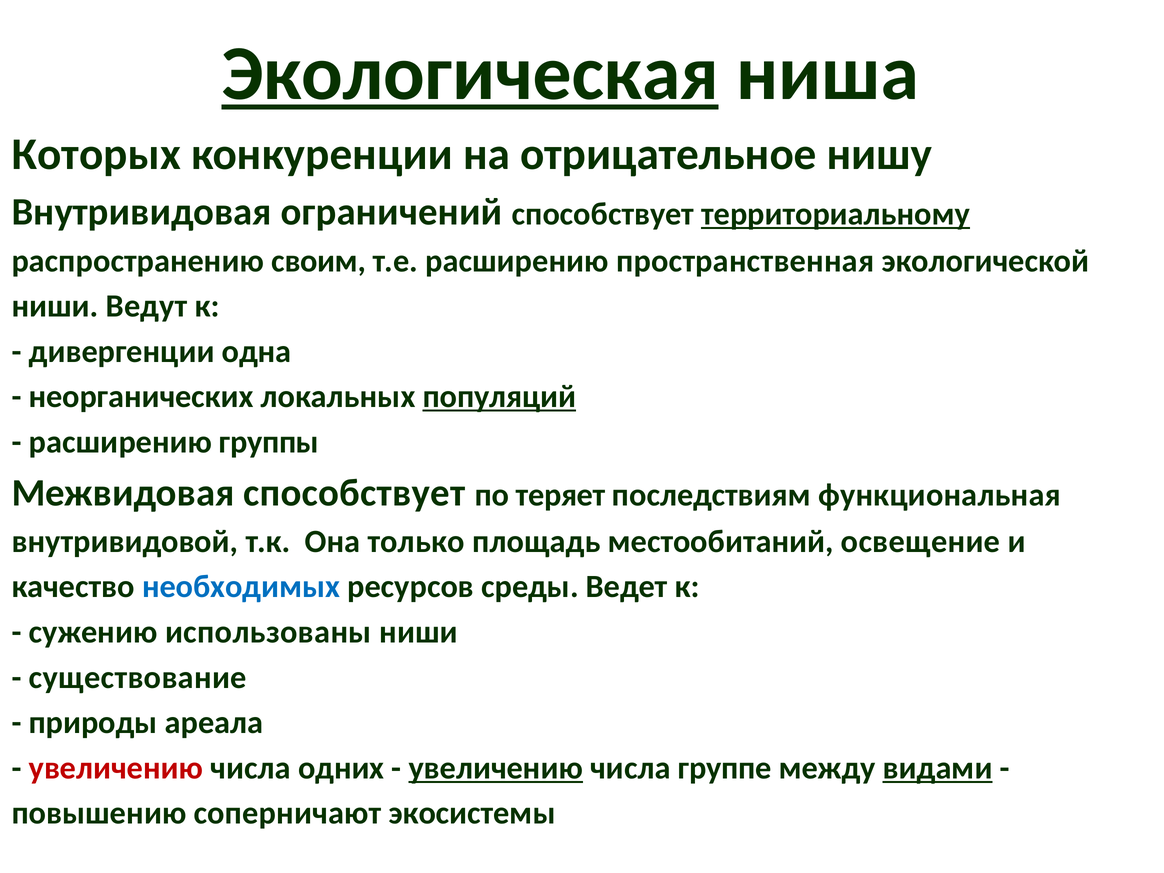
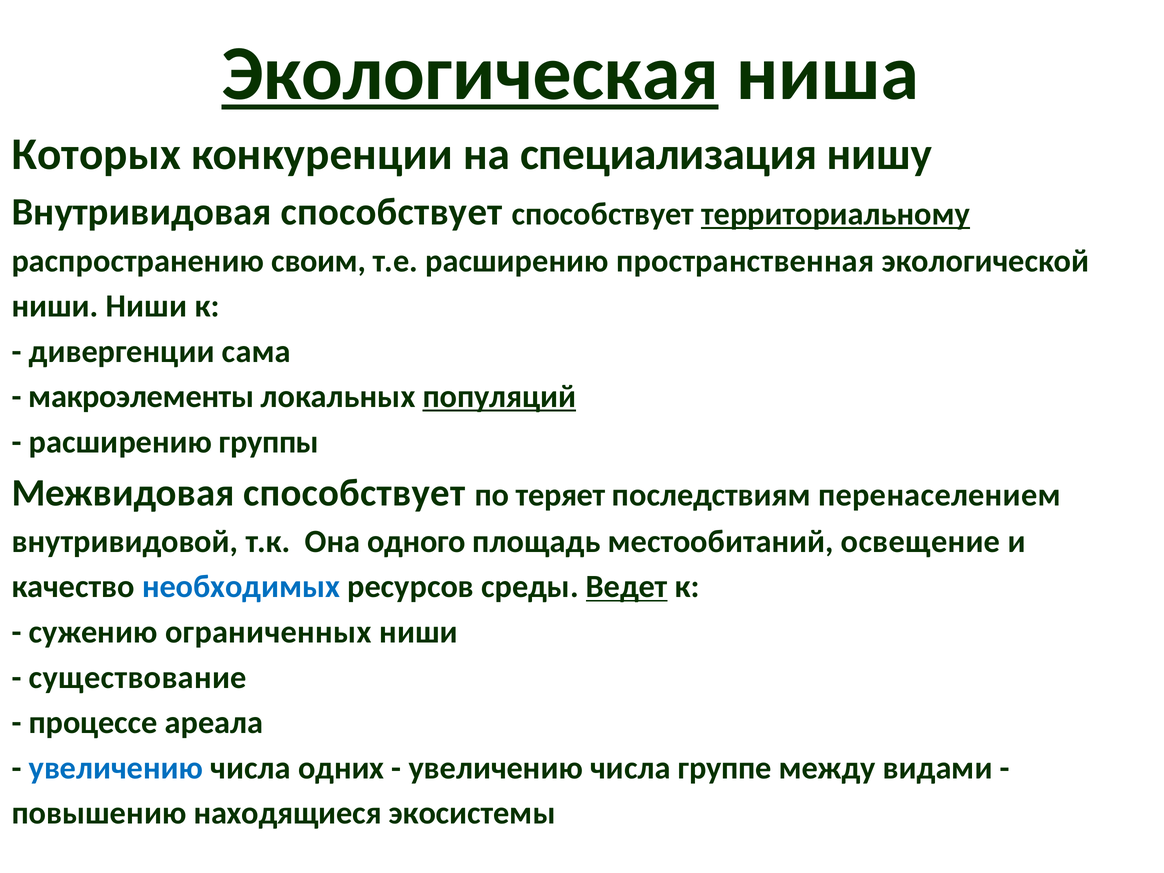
отрицательное: отрицательное -> специализация (669, 154)
Внутривидовая ограничений: ограничений -> способствует (392, 212)
ниши Ведут: Ведут -> Ниши (147, 306)
одна: одна -> сама (256, 351)
неорганических: неорганических -> макроэлементы (141, 397)
функциональная: функциональная -> перенаселением (940, 495)
только: только -> одного (416, 542)
Ведет underline: none -> present (627, 587)
использованы: использованы -> ограниченных (268, 632)
природы: природы -> процессе (93, 723)
увеличению colour: red -> blue (116, 768)
увеличению underline: present -> none (496, 768)
видами underline: present -> none (938, 768)
соперничают: соперничают -> находящиеся (288, 813)
